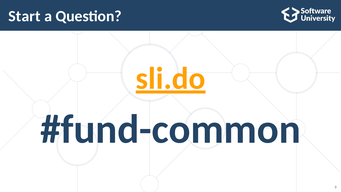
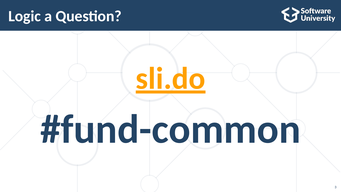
Start: Start -> Logic (25, 16)
